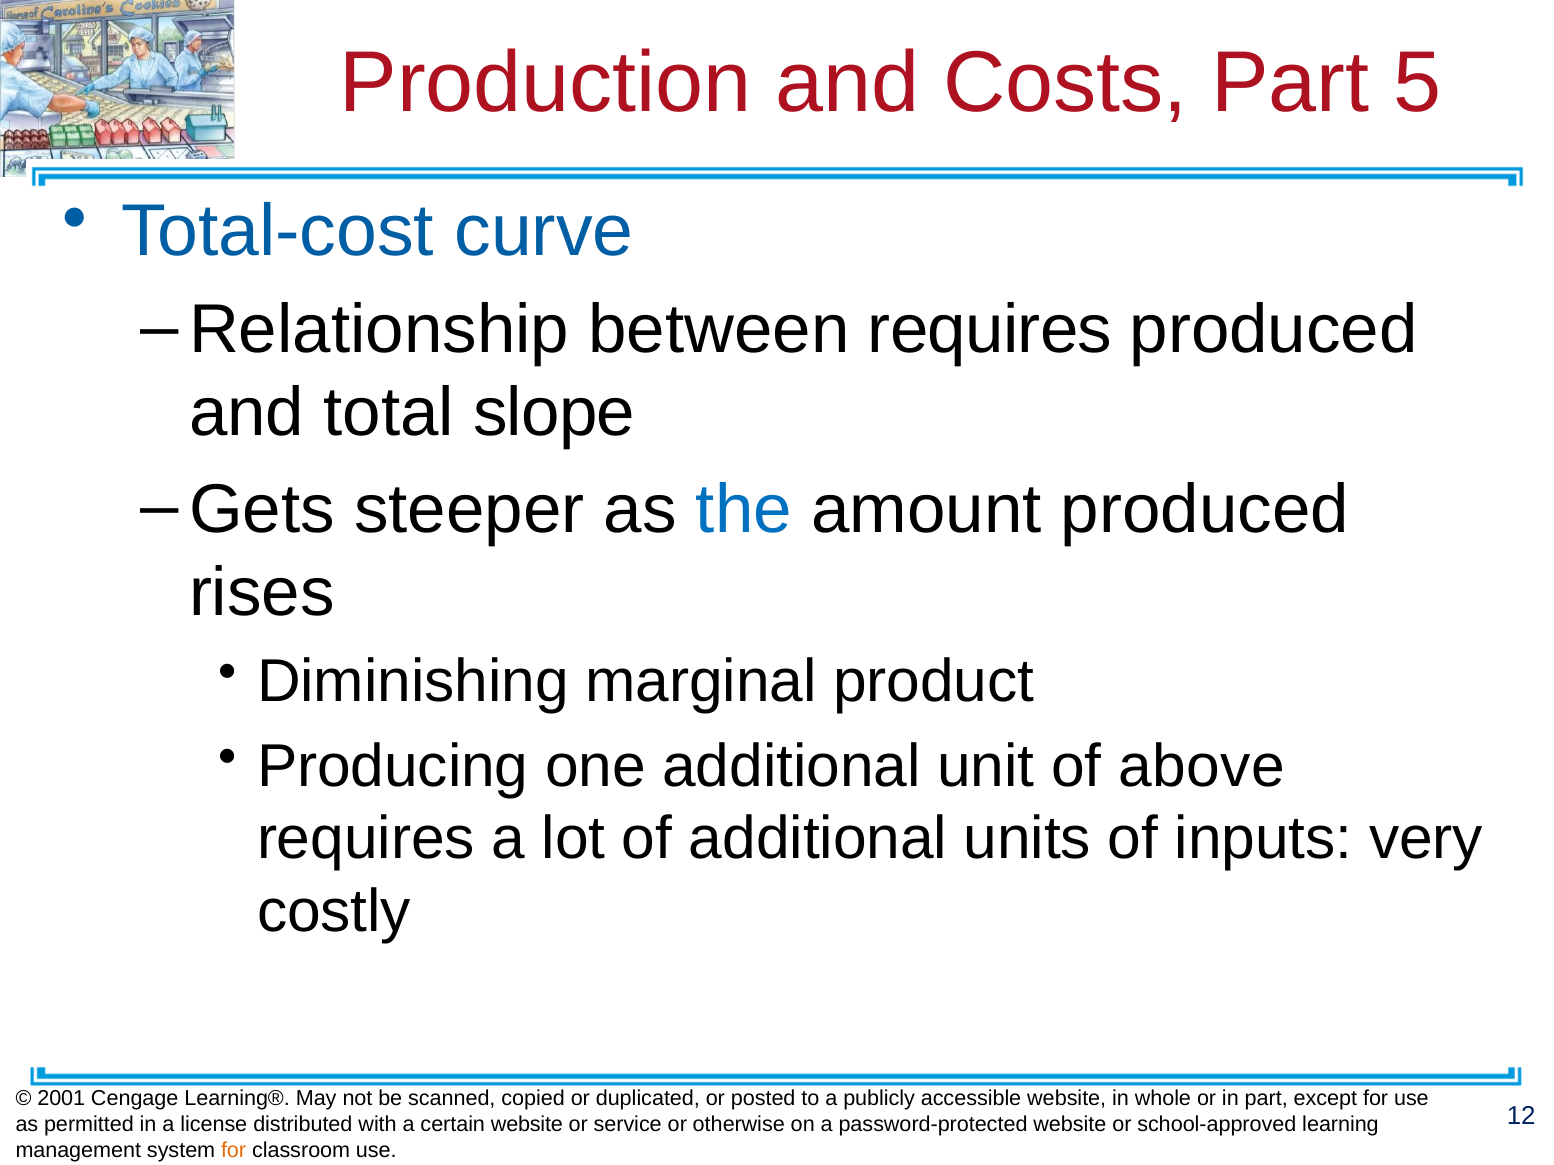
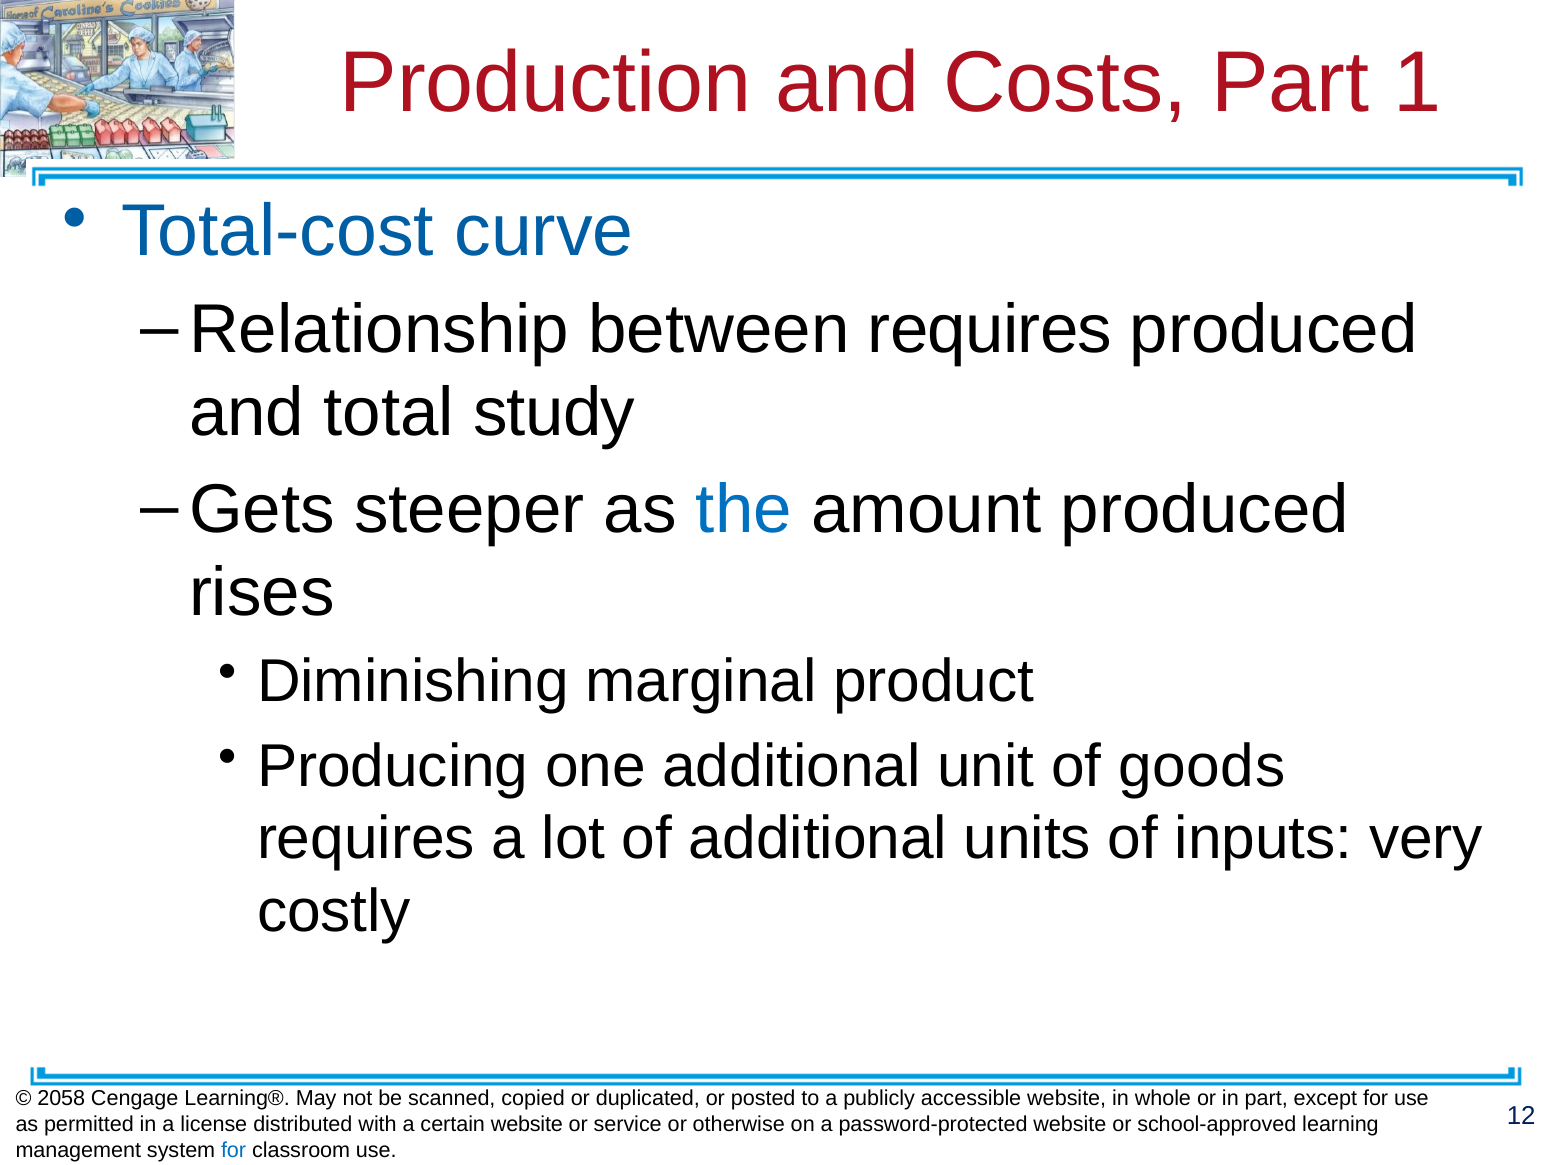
5: 5 -> 1 (1417, 83)
slope: slope -> study (554, 413)
above: above -> goods (1202, 767)
2001: 2001 -> 2058 (61, 1099)
for colour: orange -> blue (234, 1151)
